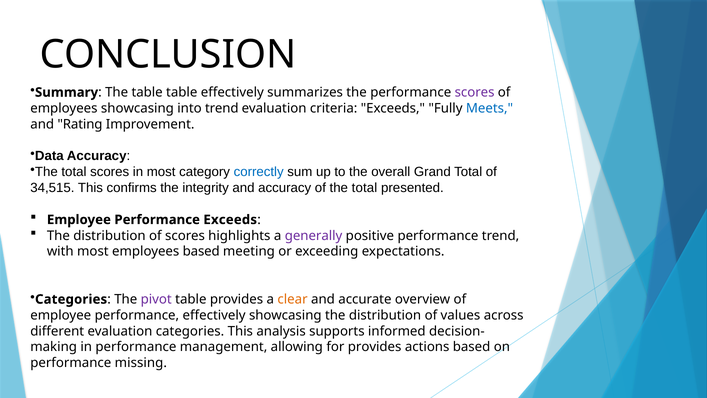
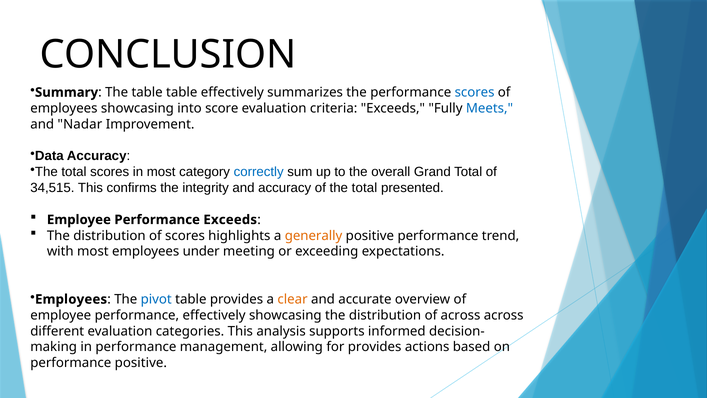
scores colour: purple -> blue (475, 92)
into trend: trend -> score (222, 108)
Rating: Rating -> Nadar (80, 124)
generally colour: purple -> orange (314, 235)
employees based: based -> under (201, 251)
Categories: Categories -> Employees (71, 299)
pivot colour: purple -> blue (156, 299)
of values: values -> across (461, 315)
performance missing: missing -> positive (141, 363)
